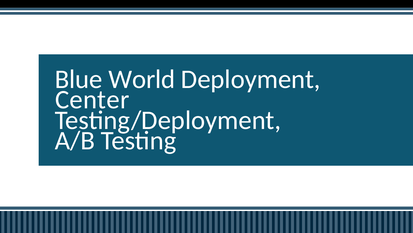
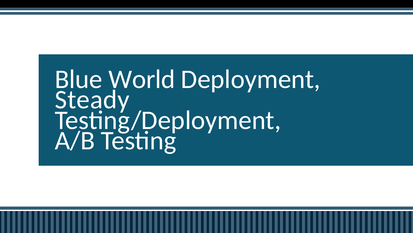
Center: Center -> Steady (92, 99)
